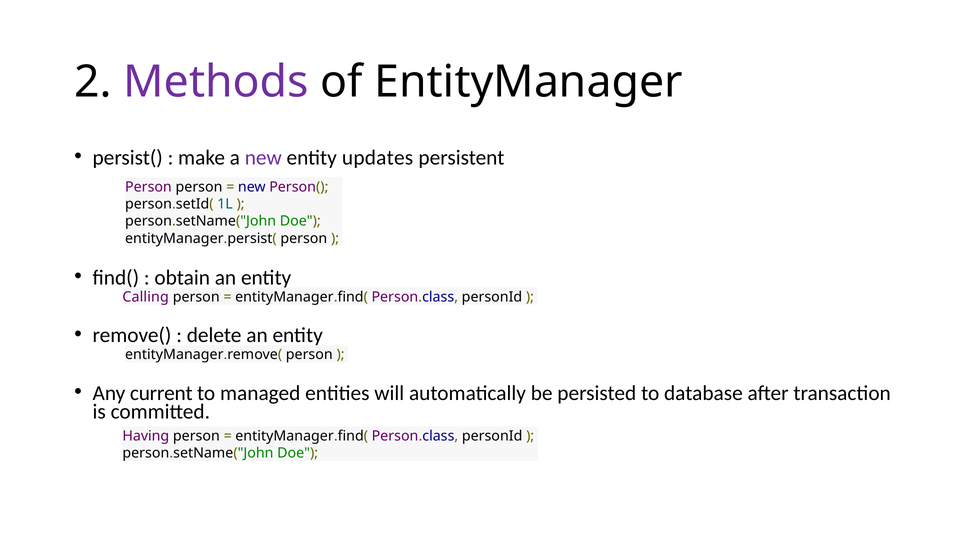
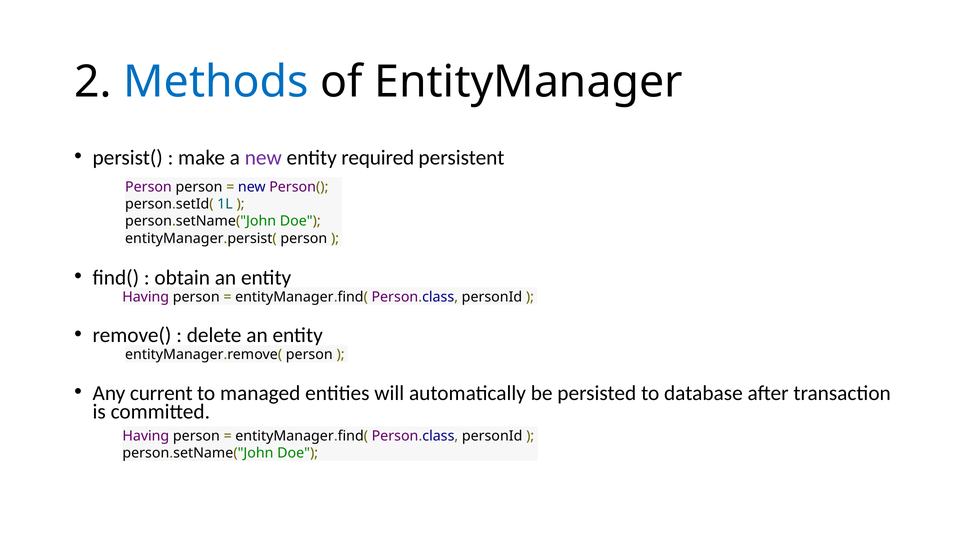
Methods colour: purple -> blue (216, 82)
updates: updates -> required (378, 157)
Calling: Calling -> Having (146, 297)
